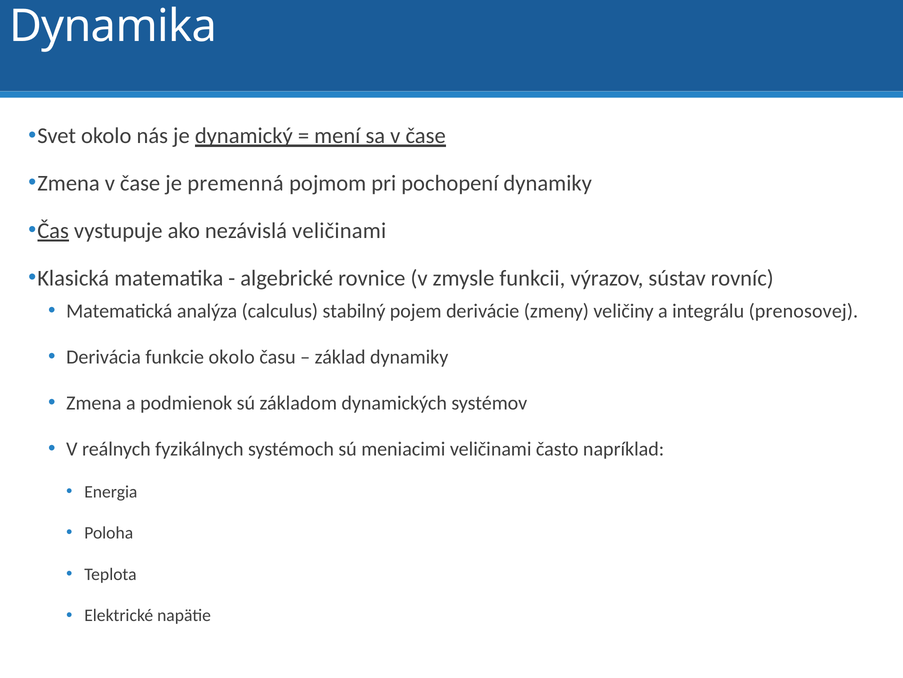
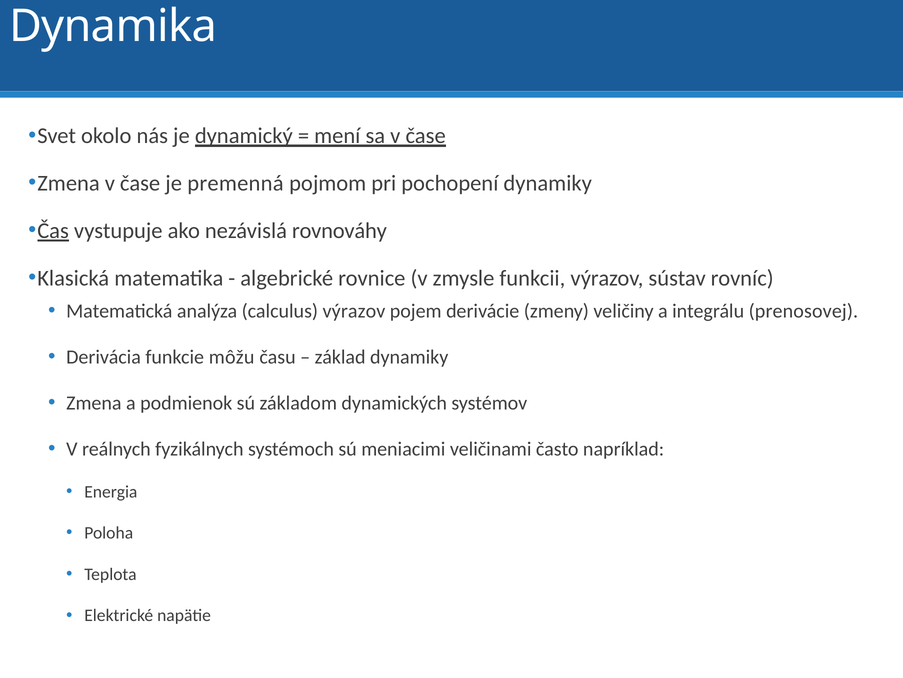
nezávislá veličinami: veličinami -> rovnováhy (339, 230)
calculus stabilný: stabilný -> výrazov (354, 311)
funkcie okolo: okolo -> môžu (232, 357)
